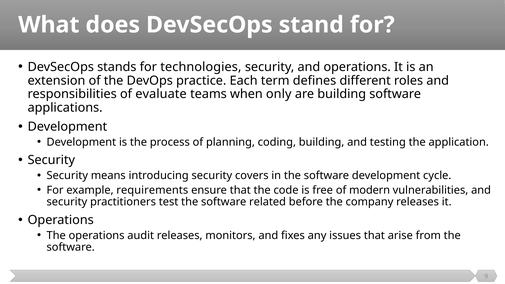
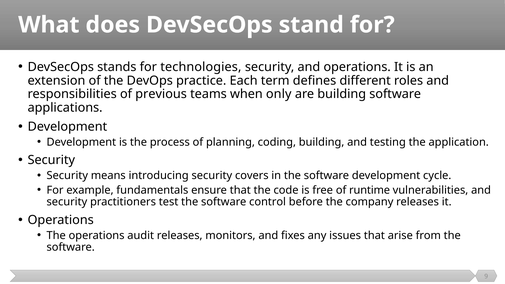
evaluate: evaluate -> previous (161, 94)
requirements: requirements -> fundamentals (152, 190)
modern: modern -> runtime (370, 190)
related: related -> control (268, 202)
